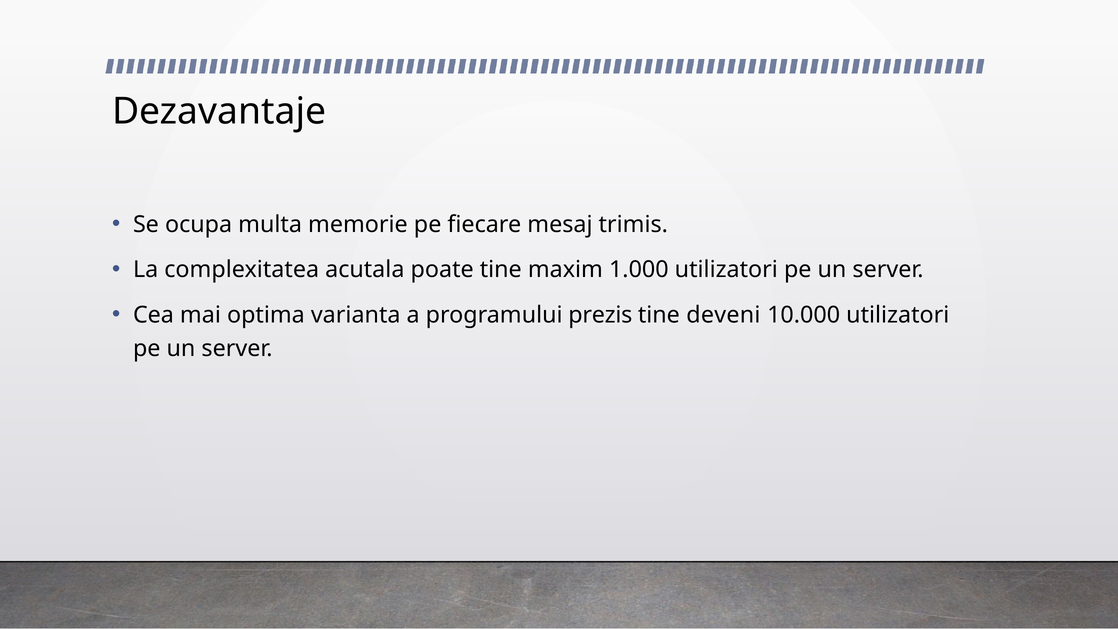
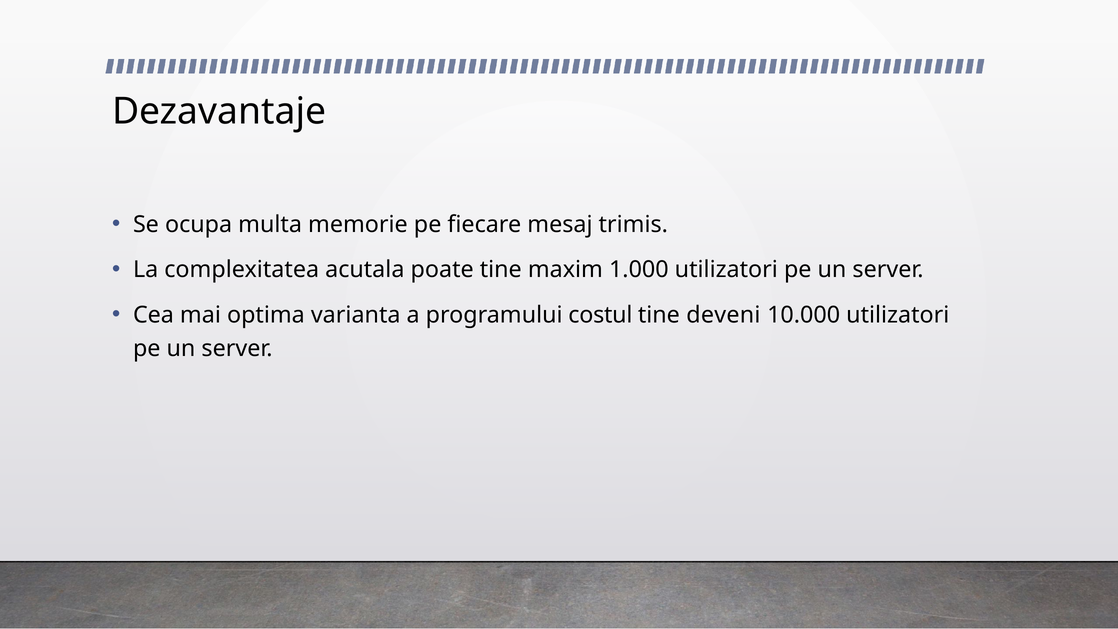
prezis: prezis -> costul (600, 315)
